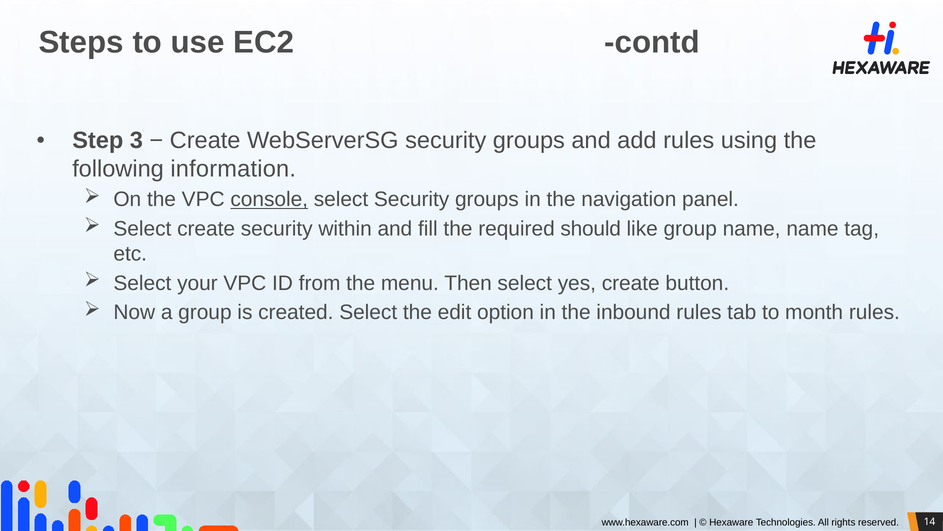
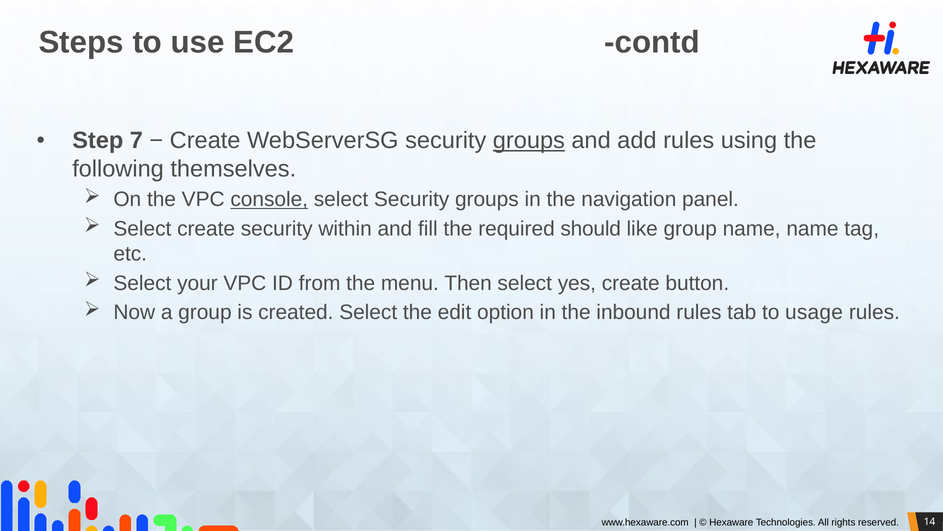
3: 3 -> 7 (136, 140)
groups underline: none -> present (529, 140)
information: information -> themselves (233, 169)
month: month -> usage (814, 312)
